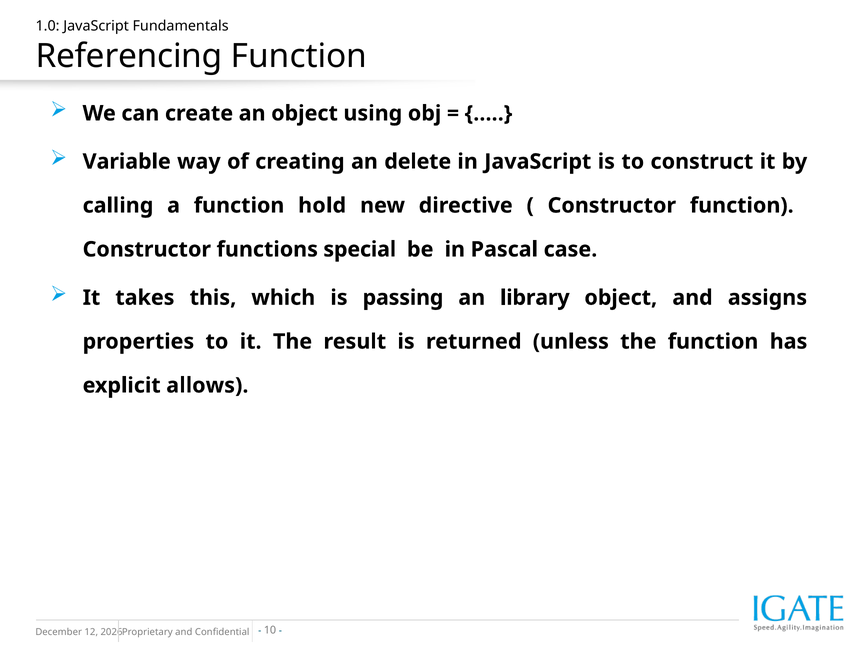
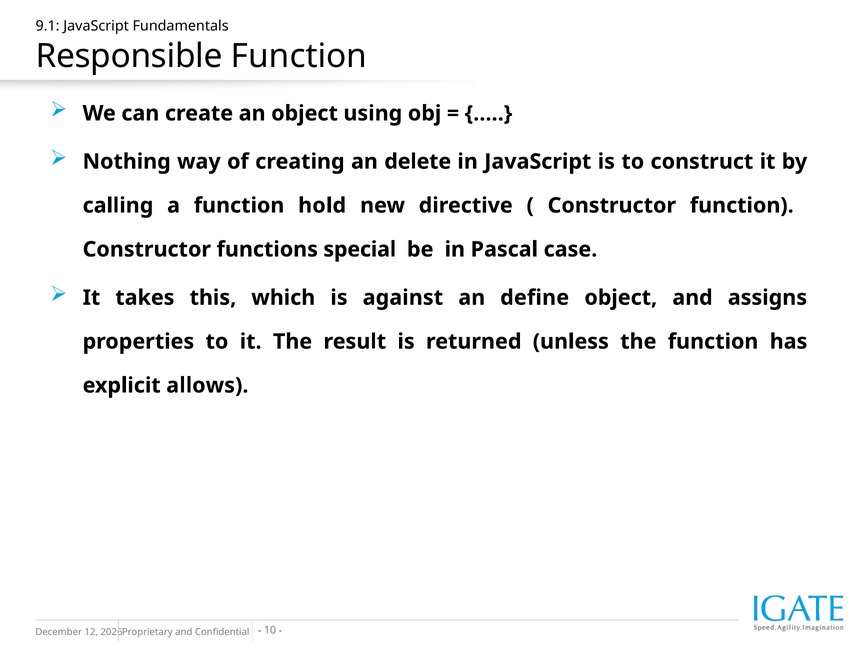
1.0: 1.0 -> 9.1 (48, 26)
Referencing: Referencing -> Responsible (129, 56)
Variable: Variable -> Nothing (127, 162)
passing: passing -> against (403, 298)
library: library -> define (535, 298)
